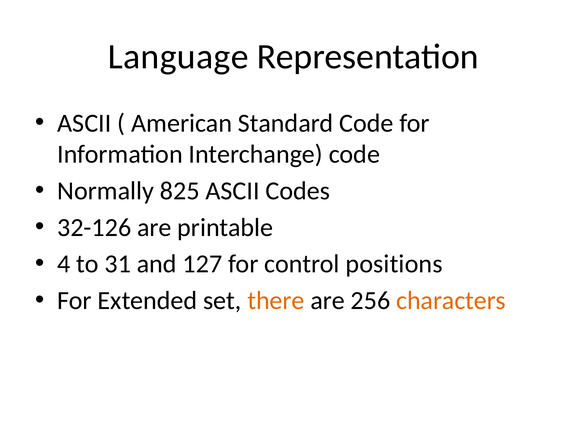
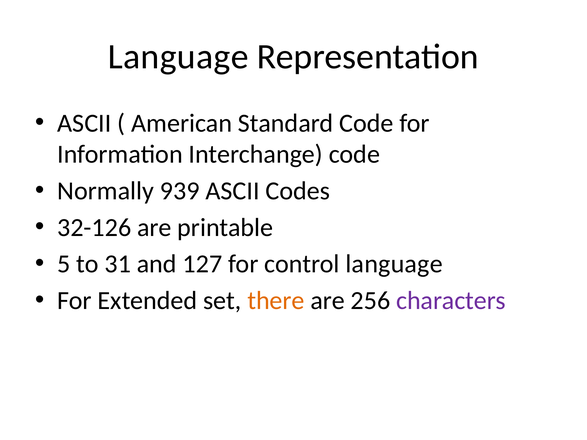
825: 825 -> 939 (180, 191)
4: 4 -> 5 (64, 264)
control positions: positions -> language (394, 264)
characters colour: orange -> purple (451, 301)
